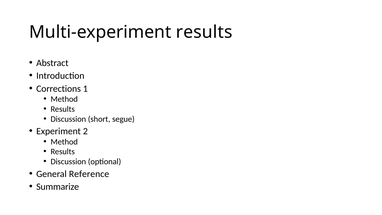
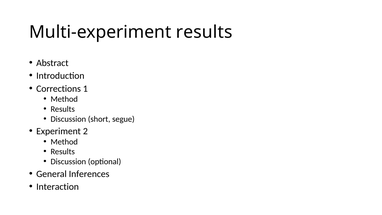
Reference: Reference -> Inferences (89, 174)
Summarize: Summarize -> Interaction (58, 187)
